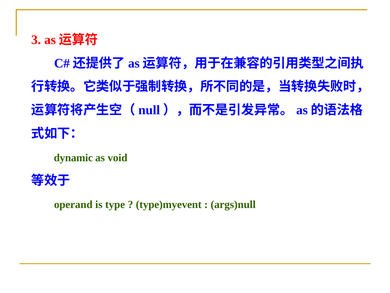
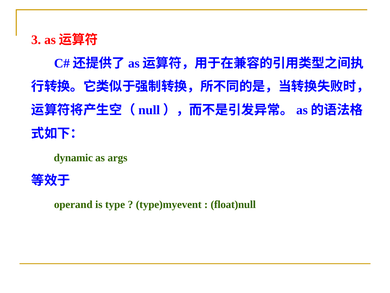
void: void -> args (118, 157)
args)null: args)null -> float)null (233, 204)
